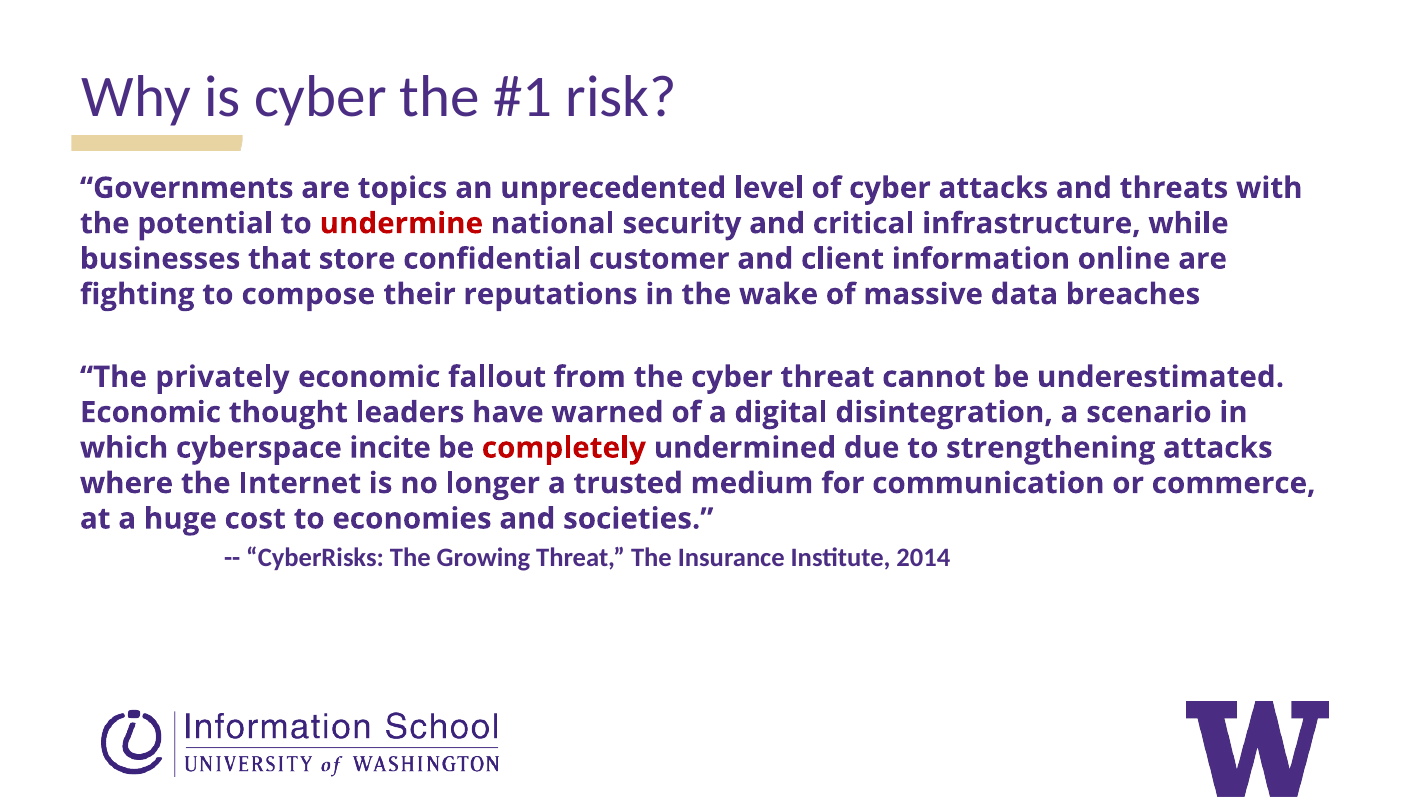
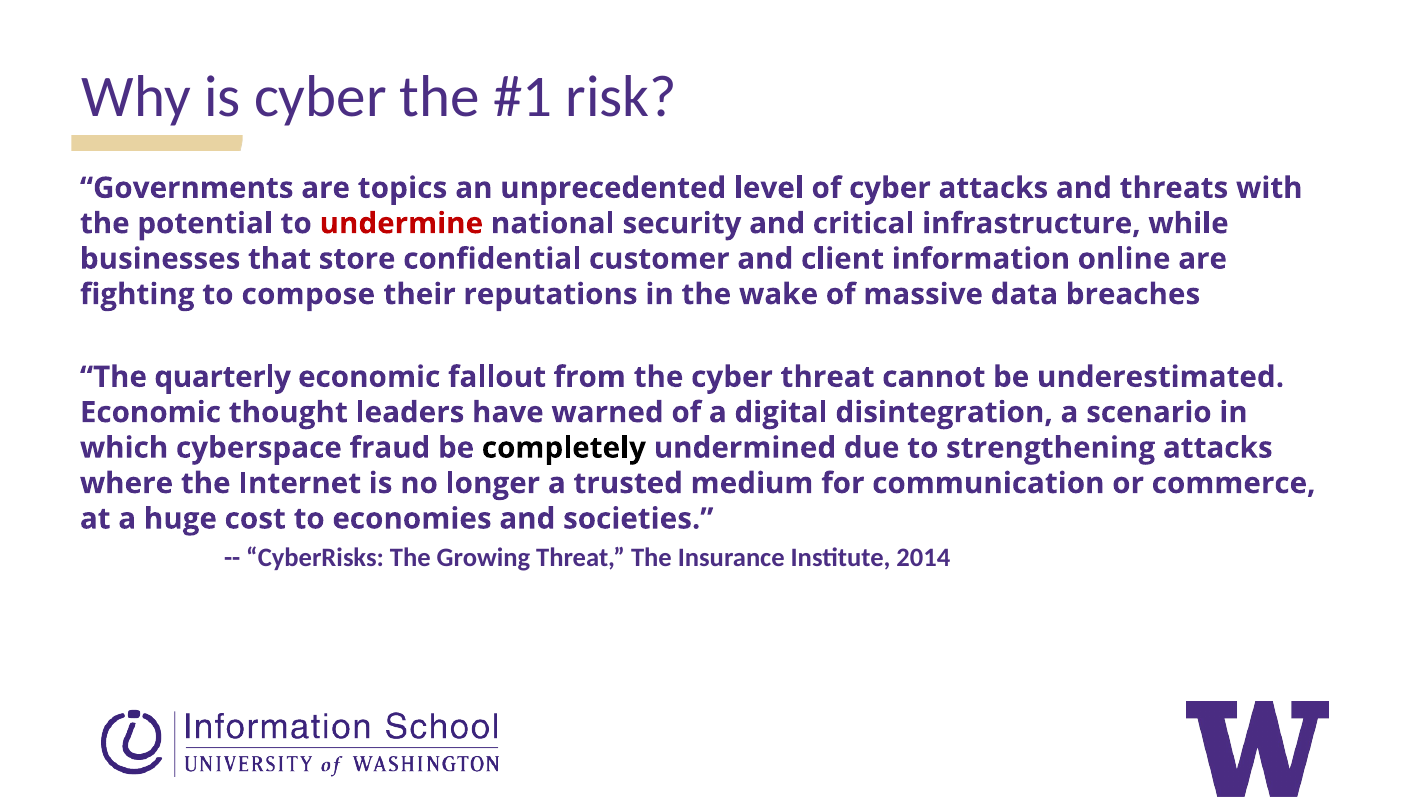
privately: privately -> quarterly (223, 377)
incite: incite -> fraud (390, 448)
completely colour: red -> black (564, 448)
